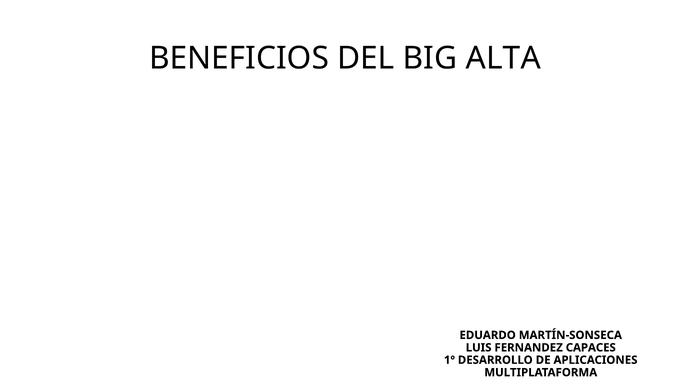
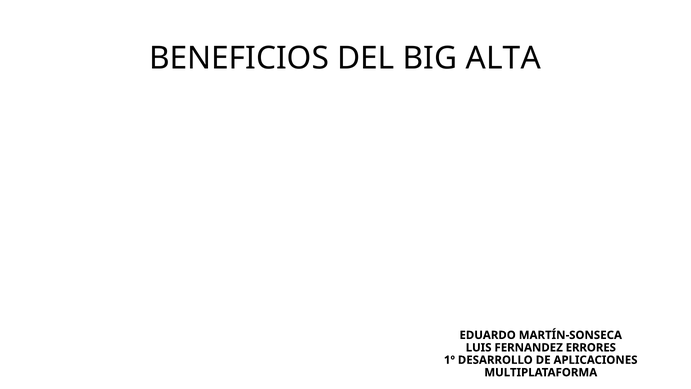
CAPACES: CAPACES -> ERRORES (591, 347)
